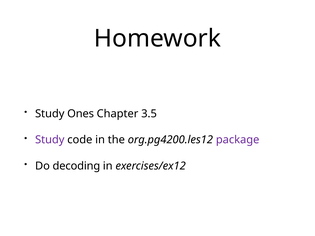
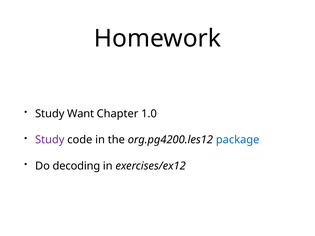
Ones: Ones -> Want (81, 114)
3.5: 3.5 -> 1.0 (149, 114)
package colour: purple -> blue (238, 140)
